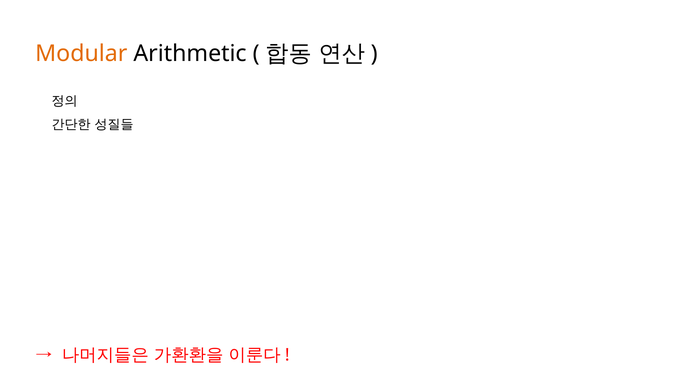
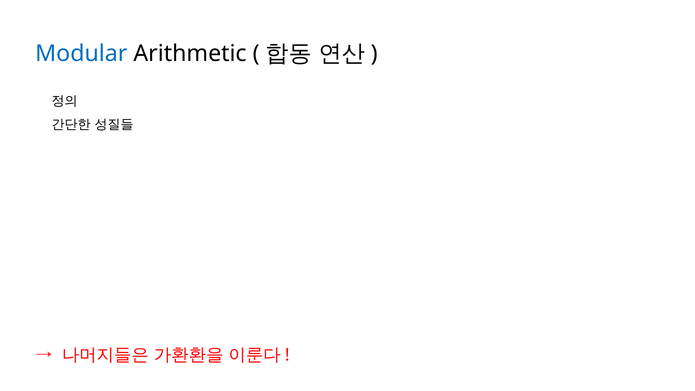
Modular colour: orange -> blue (81, 54)
